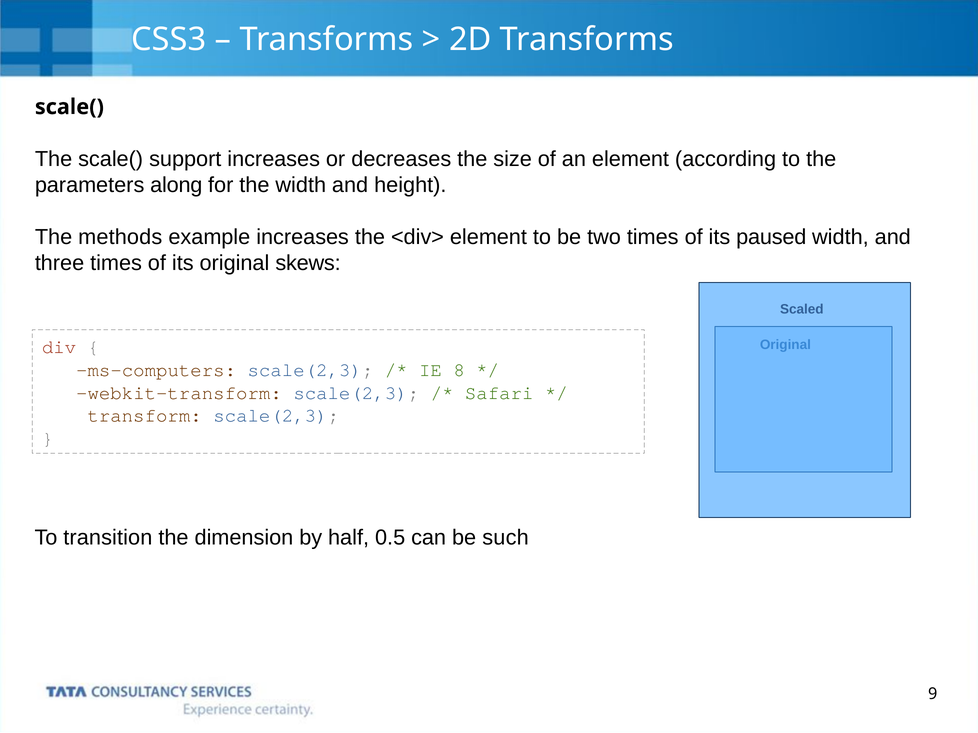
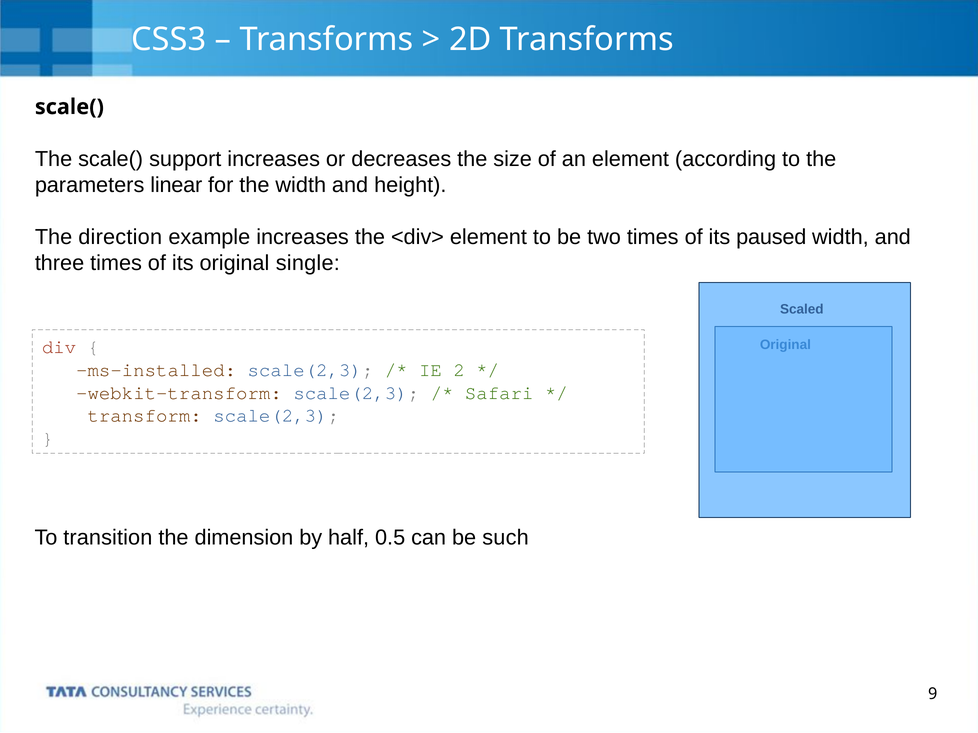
along: along -> linear (176, 185)
methods: methods -> direction (120, 237)
skews: skews -> single (308, 263)
ms-computers: ms-computers -> ms-installed (156, 370)
8: 8 -> 2 (459, 370)
